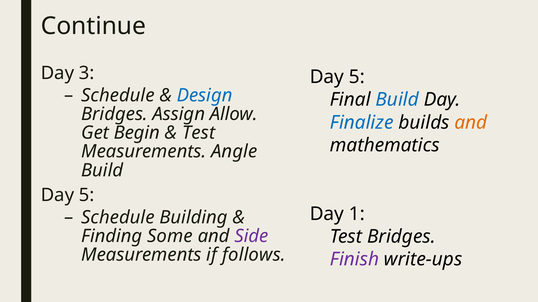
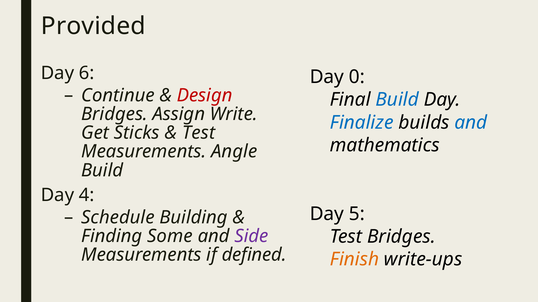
Continue: Continue -> Provided (93, 26)
3: 3 -> 6 (87, 73)
5: 5 -> 0 (357, 77)
Schedule: Schedule -> Continue (118, 96)
Design colour: blue -> red (205, 96)
Allow: Allow -> Write (234, 114)
and colour: orange -> blue (471, 123)
Begin: Begin -> Sticks (137, 133)
5: 5 -> 4 (87, 195)
1: 1 -> 5 (357, 214)
follows: follows -> defined (254, 255)
Finish colour: purple -> orange (355, 260)
